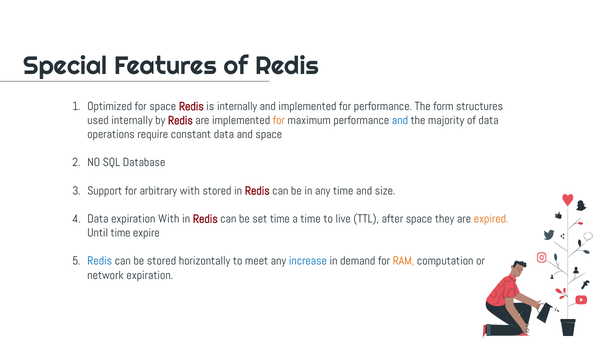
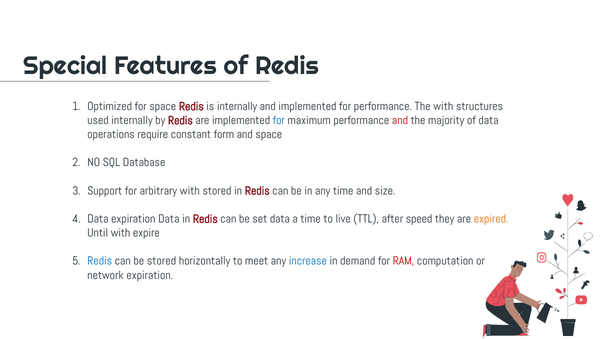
The form: form -> with (443, 106)
for colour: orange -> blue (279, 120)
and colour: blue -> red (400, 120)
constant data: data -> form (224, 135)
expiration With: With -> Data (169, 219)
set time: time -> data (280, 219)
after space: space -> speed (419, 219)
Until time: time -> with (121, 233)
RAM colour: orange -> red (404, 261)
